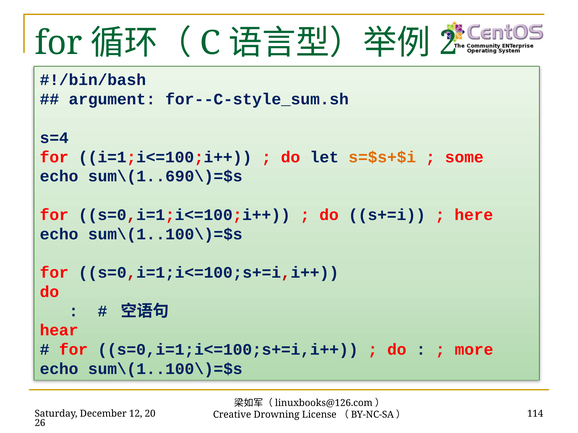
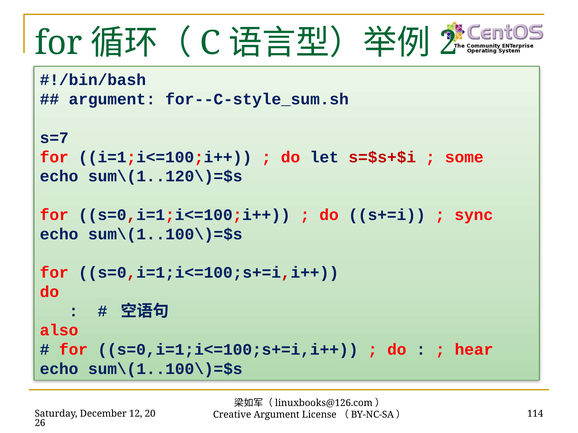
s=4: s=4 -> s=7 (54, 138)
s=$s+$i colour: orange -> red (382, 157)
sum\(1..690\)=$s: sum\(1..690\)=$s -> sum\(1..120\)=$s (165, 176)
here: here -> sync (474, 215)
hear: hear -> also (59, 331)
more: more -> hear (474, 350)
Creative Drowning: Drowning -> Argument (277, 415)
